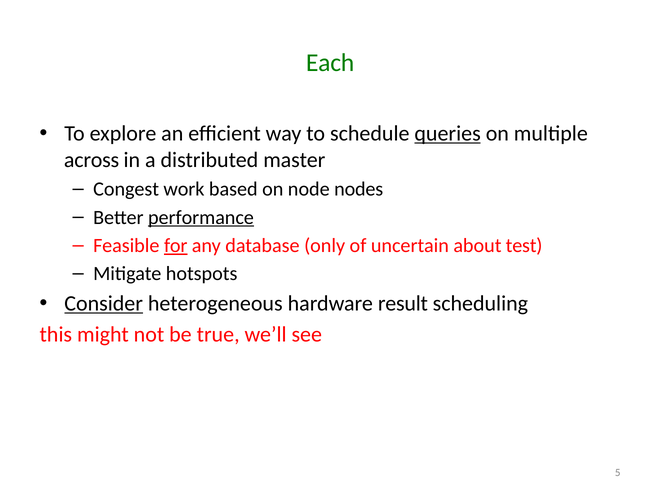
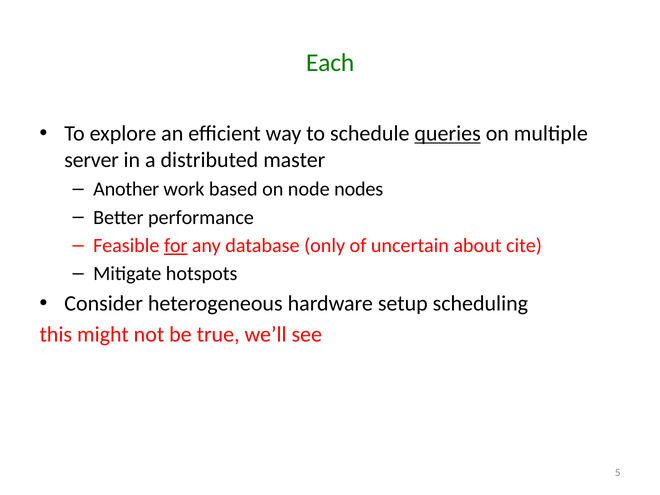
across: across -> server (92, 160)
Congest: Congest -> Another (126, 189)
performance underline: present -> none (201, 217)
test: test -> cite (524, 246)
Consider underline: present -> none (104, 304)
result: result -> setup (403, 304)
